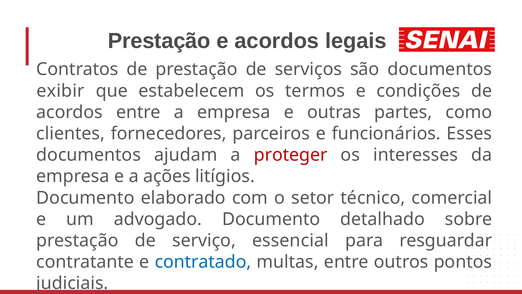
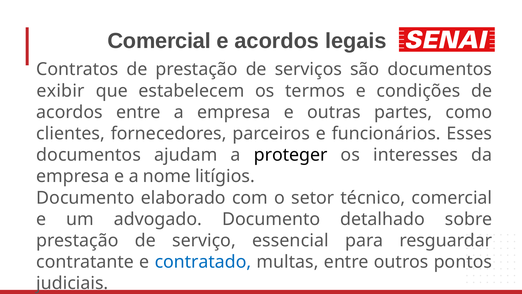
Prestação: Prestação -> Comercial (159, 41)
proteger colour: red -> black (291, 155)
ações: ações -> nome (167, 176)
